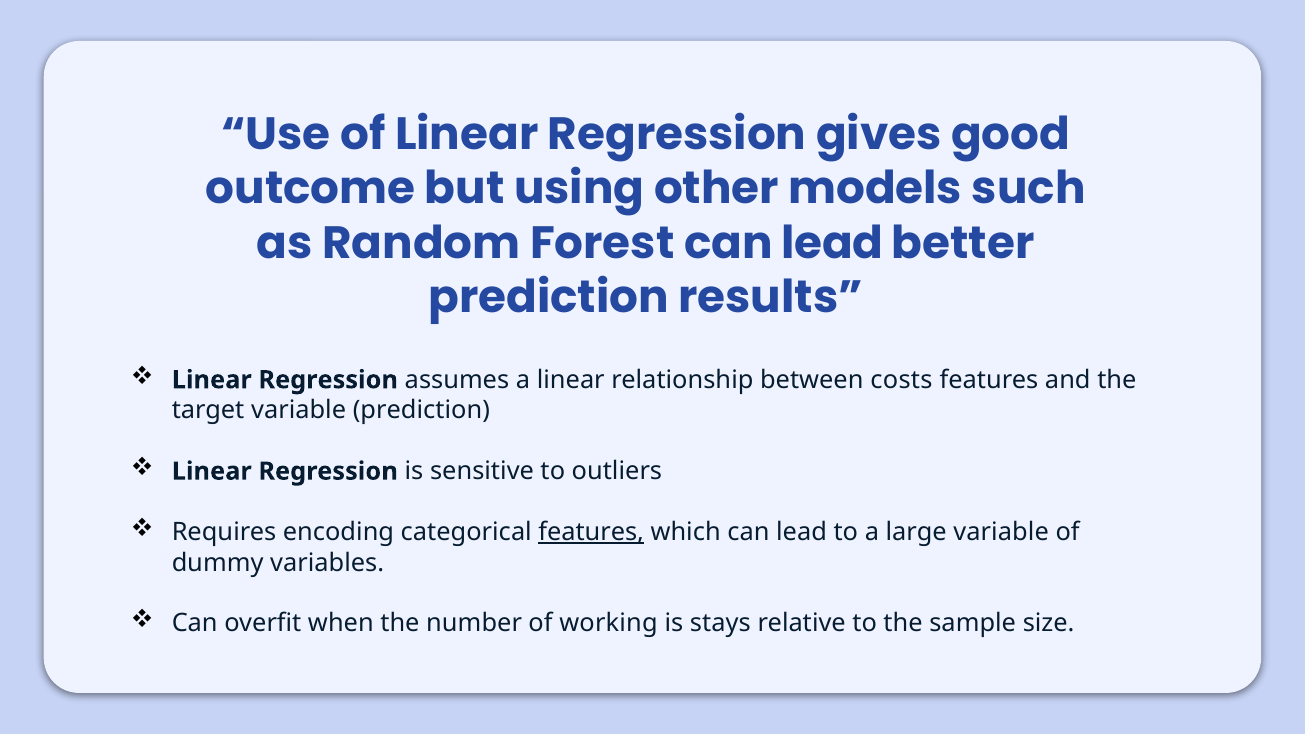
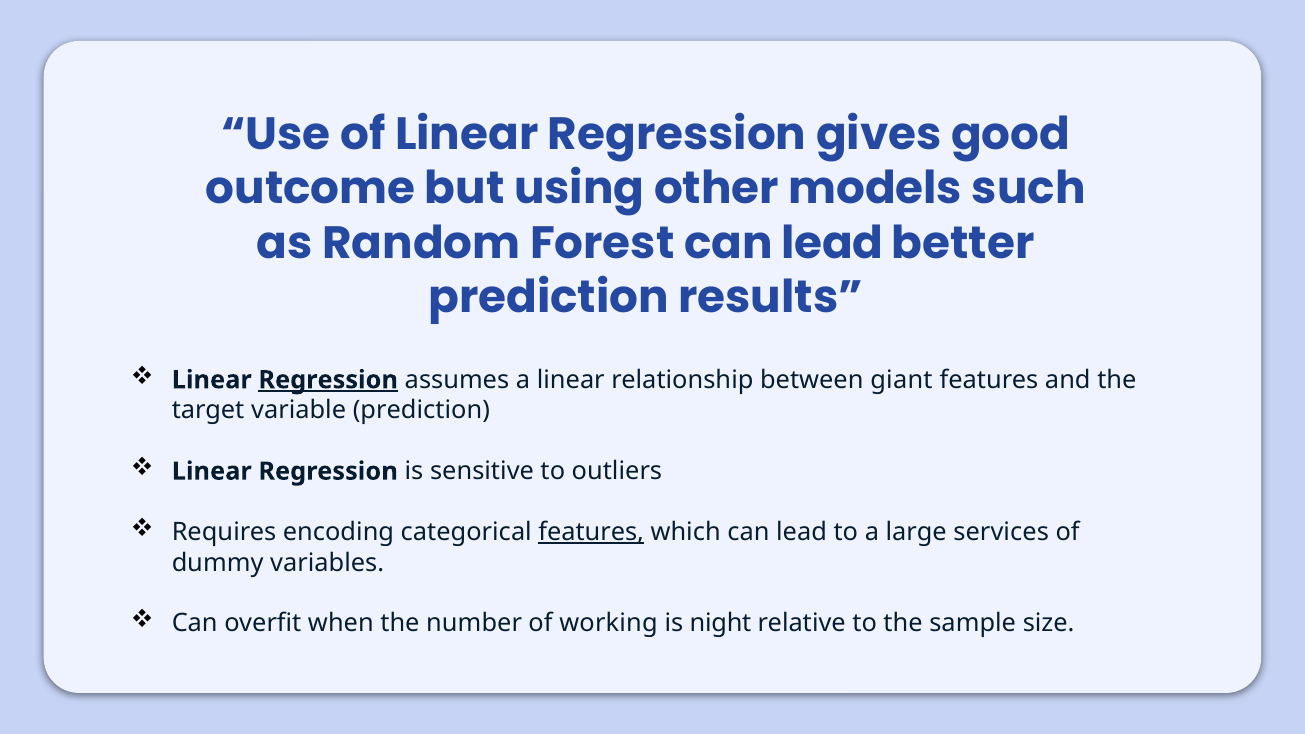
Regression underline: none -> present (328, 380)
costs: costs -> giant (901, 380)
large variable: variable -> services (1001, 532)
stays: stays -> night (721, 624)
